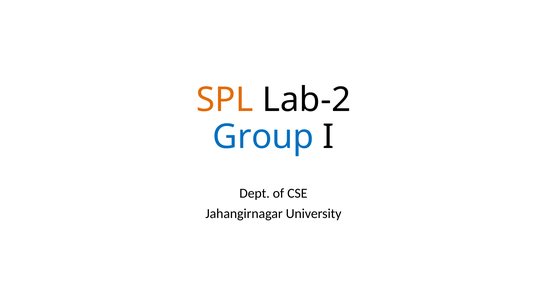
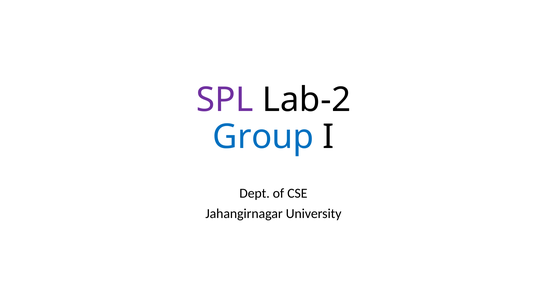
SPL colour: orange -> purple (225, 100)
